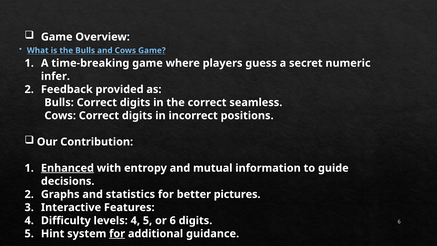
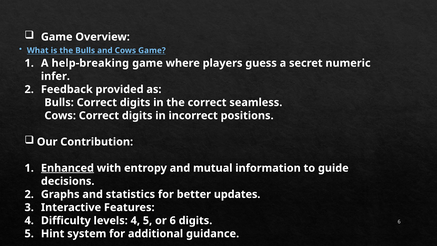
time-breaking: time-breaking -> help-breaking (90, 63)
pictures: pictures -> updates (237, 194)
for underline: present -> none (117, 234)
